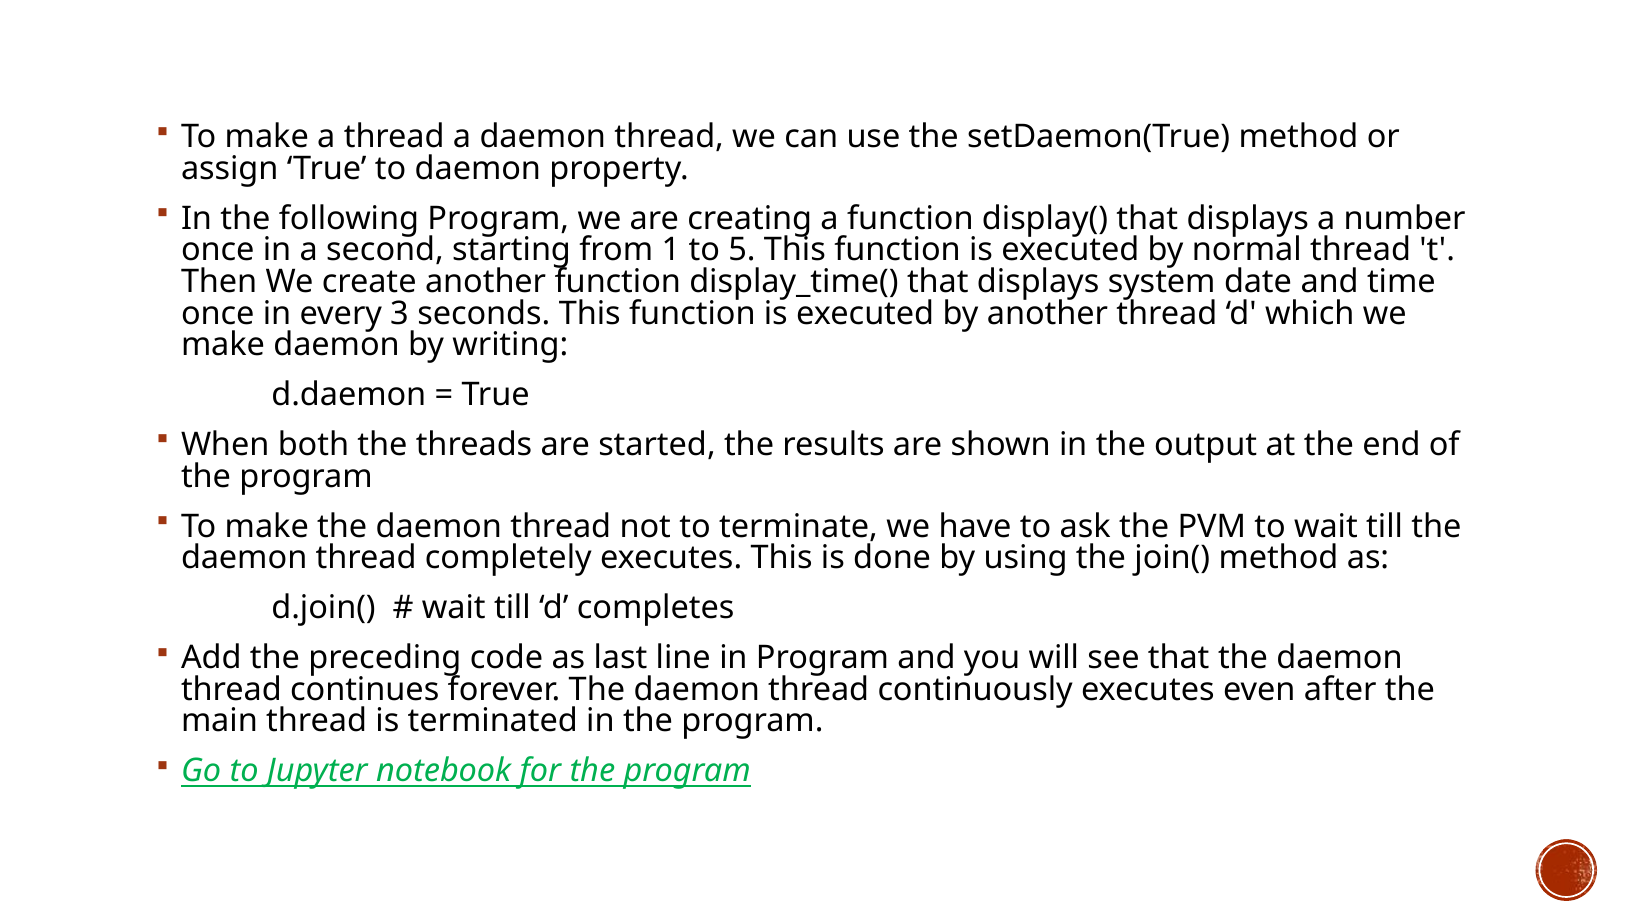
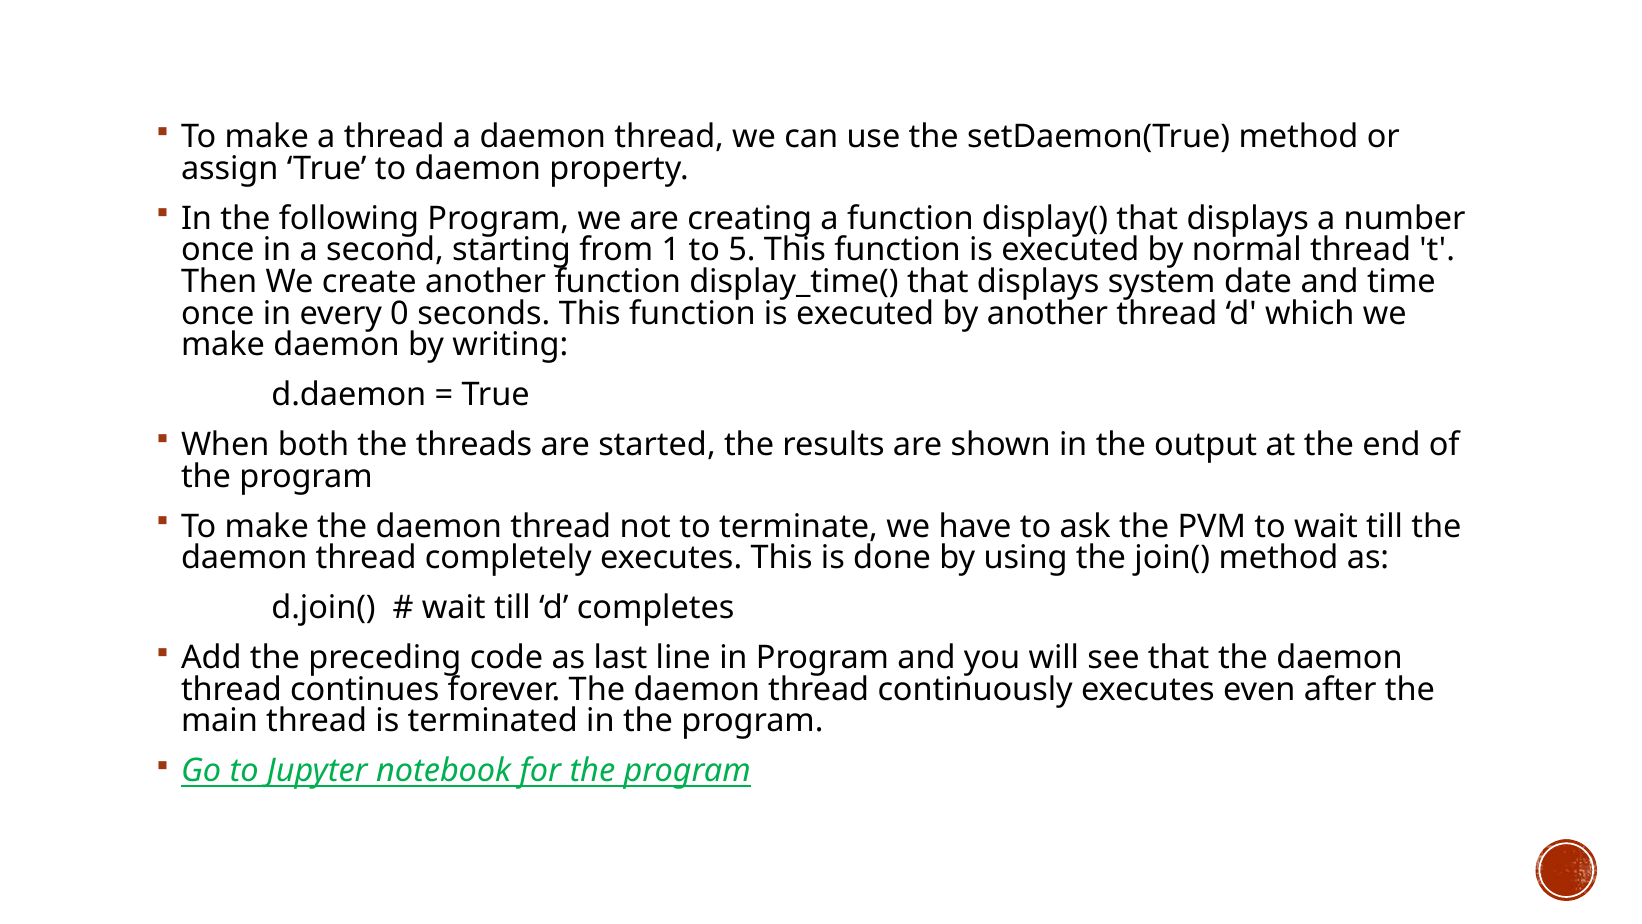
3: 3 -> 0 (399, 313)
